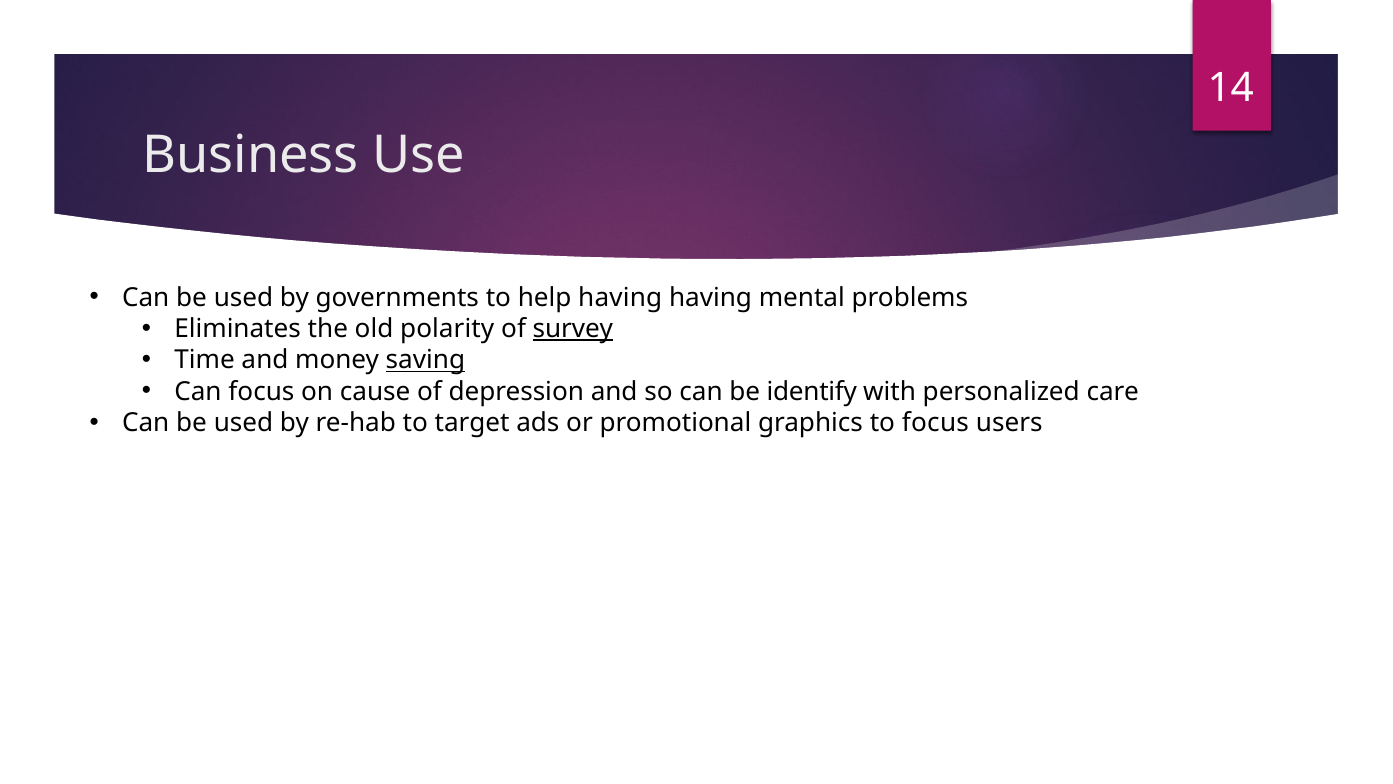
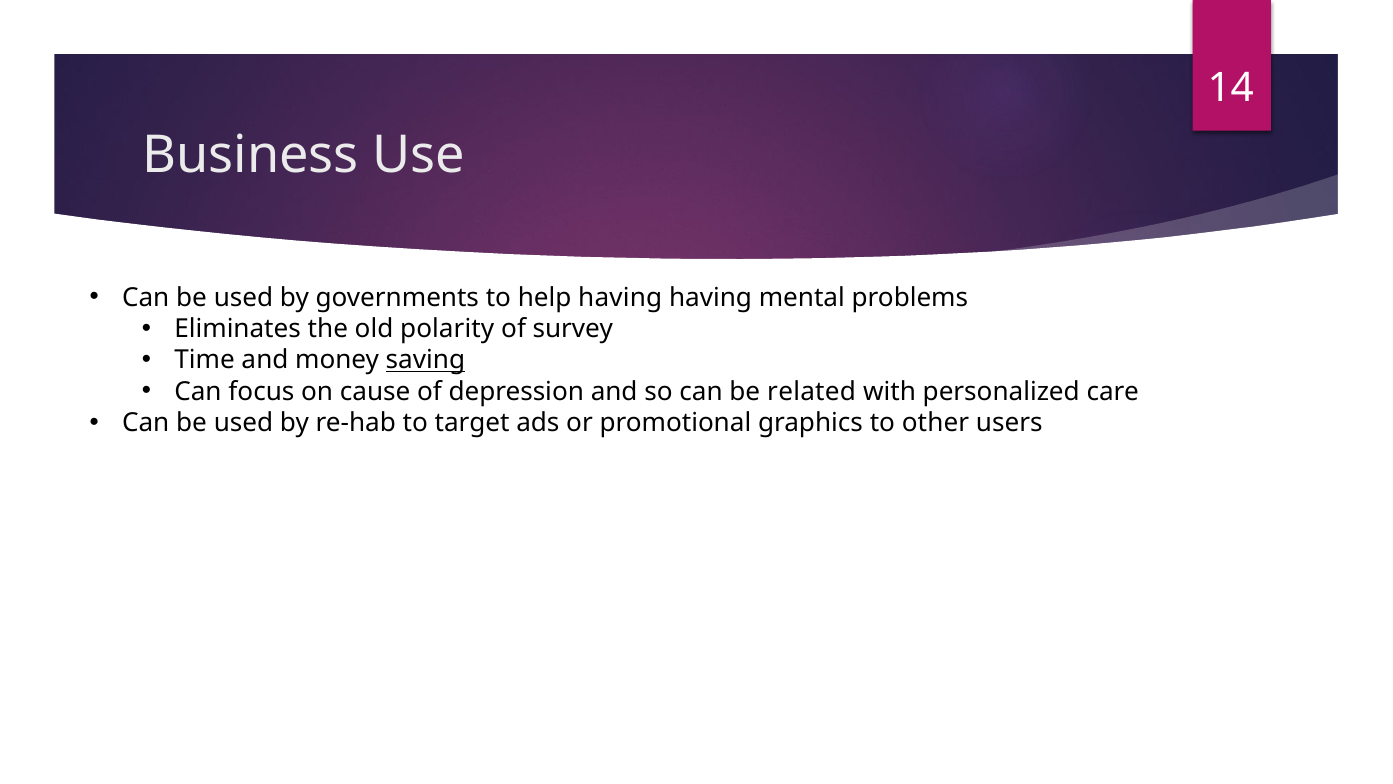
survey underline: present -> none (573, 329)
identify: identify -> related (812, 391)
to focus: focus -> other (935, 423)
